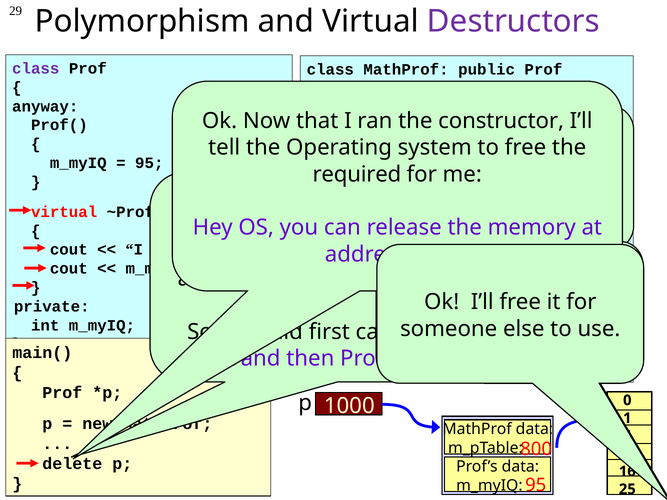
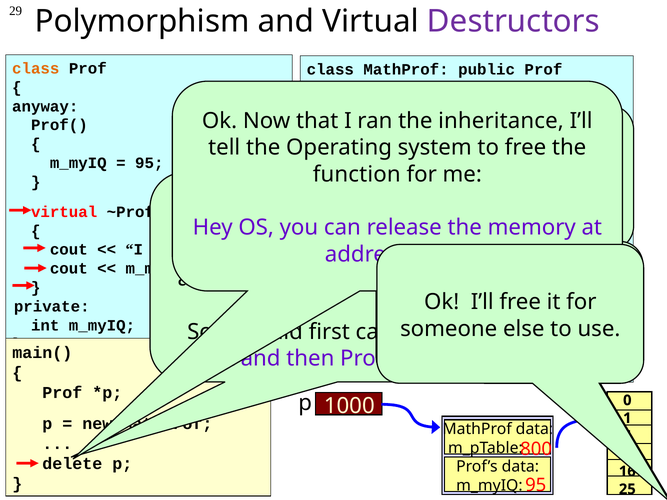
class colour: purple -> orange (36, 69)
constructor: constructor -> inheritance (501, 121)
required: required -> function (357, 174)
